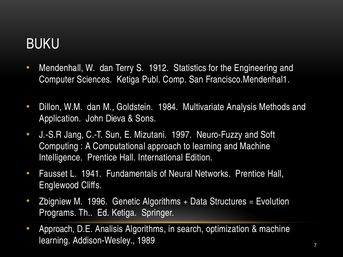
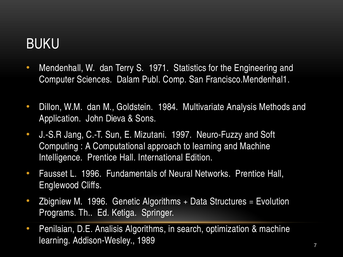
1912: 1912 -> 1971 (159, 68)
Sciences Ketiga: Ketiga -> Dalam (128, 80)
L 1941: 1941 -> 1996 (91, 174)
Approach: Approach -> Penilaian (57, 229)
